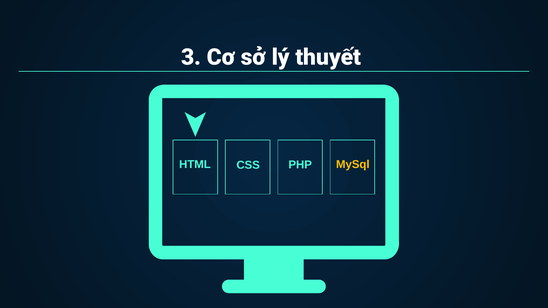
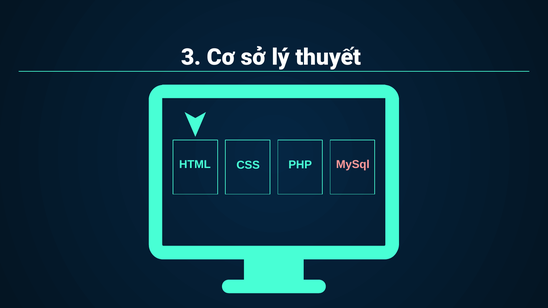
MySql colour: yellow -> pink (353, 164)
